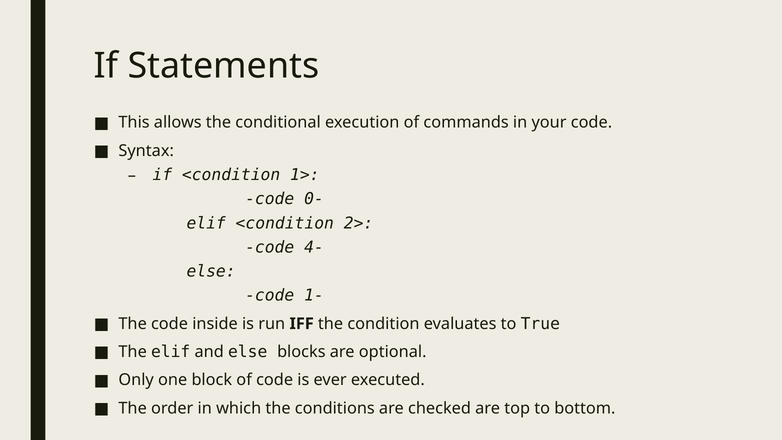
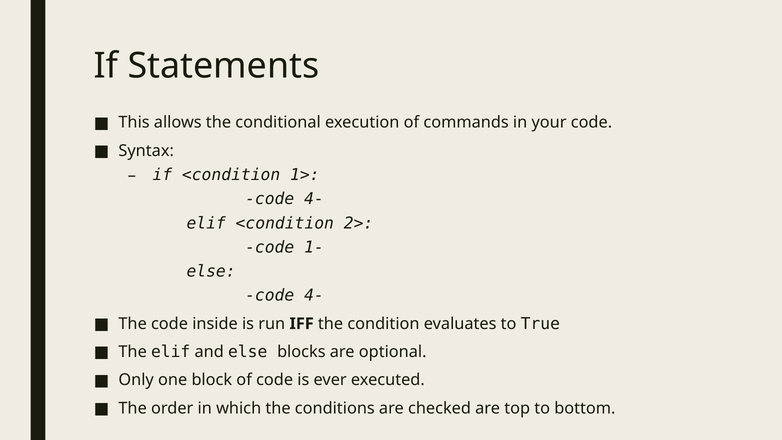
0-: 0- -> 4- (314, 199)
4-: 4- -> 1- (314, 247)
1-: 1- -> 4- (314, 295)
